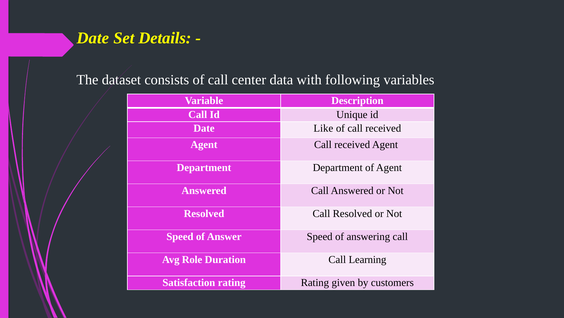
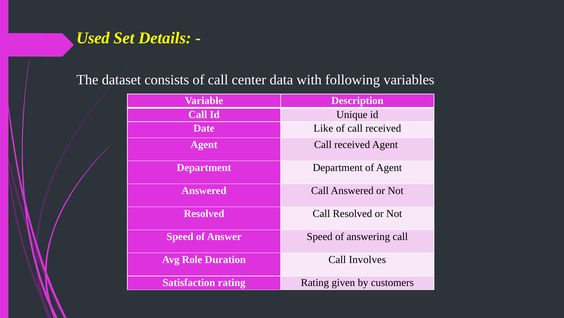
Date: Date -> Used (93, 38)
Learning: Learning -> Involves (367, 259)
